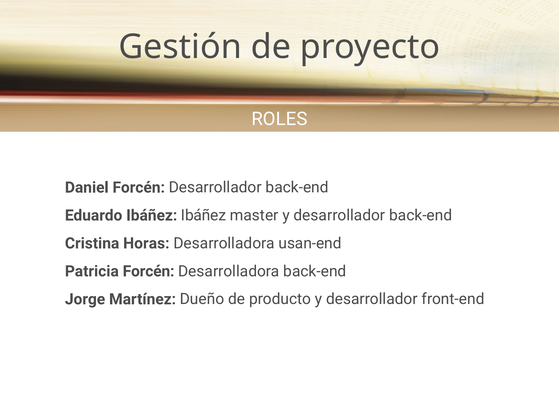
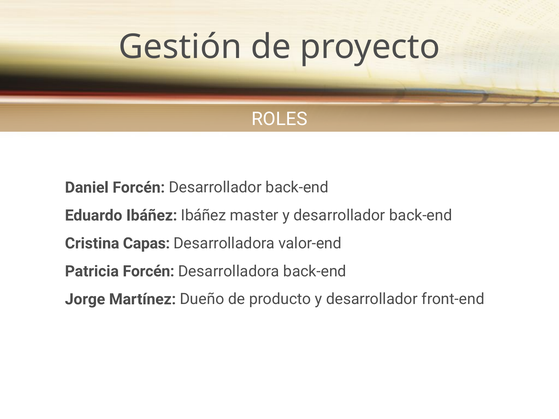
Horas: Horas -> Capas (146, 243)
usan-end: usan-end -> valor-end (310, 243)
